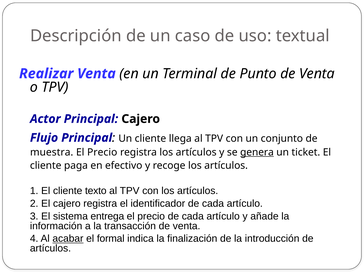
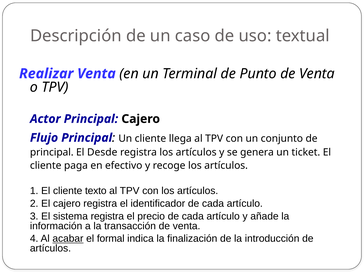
muestra: muestra -> principal (52, 152)
Precio: Precio -> Desde (102, 152)
genera underline: present -> none (257, 152)
sistema entrega: entrega -> registra (107, 216)
